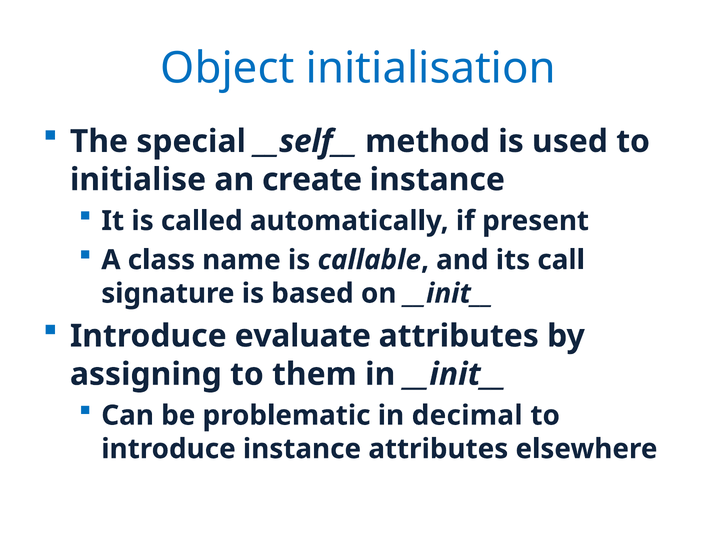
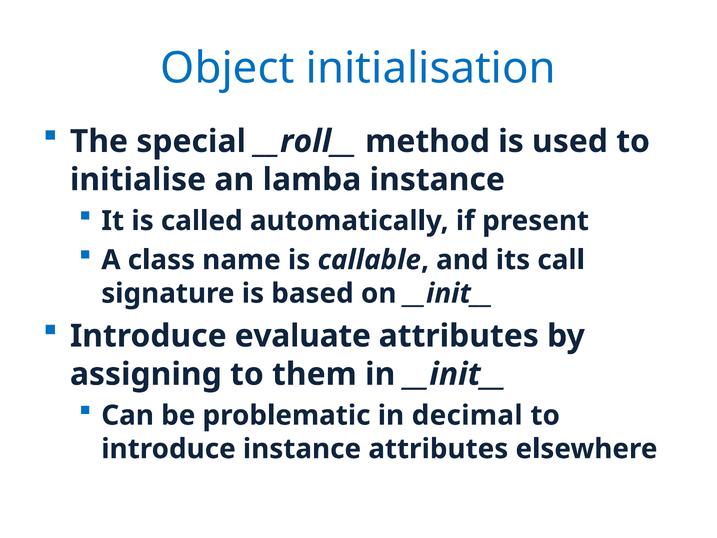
__self__: __self__ -> __roll__ (306, 141)
create: create -> lamba (312, 180)
